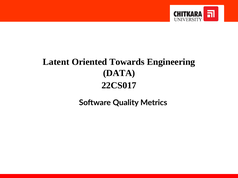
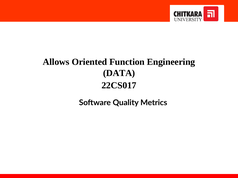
Latent: Latent -> Allows (56, 62)
Towards: Towards -> Function (127, 62)
